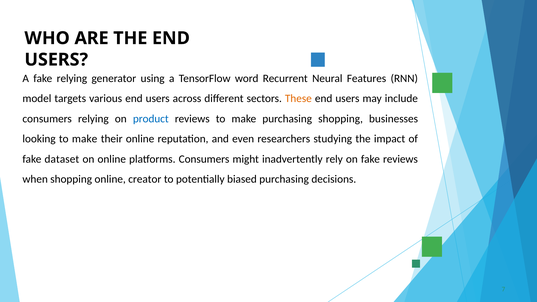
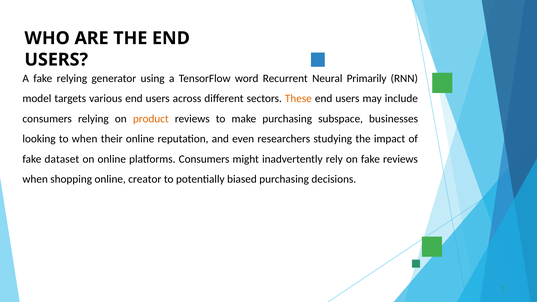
Features: Features -> Primarily (367, 78)
product colour: blue -> orange (151, 119)
purchasing shopping: shopping -> subspace (341, 119)
looking to make: make -> when (85, 139)
